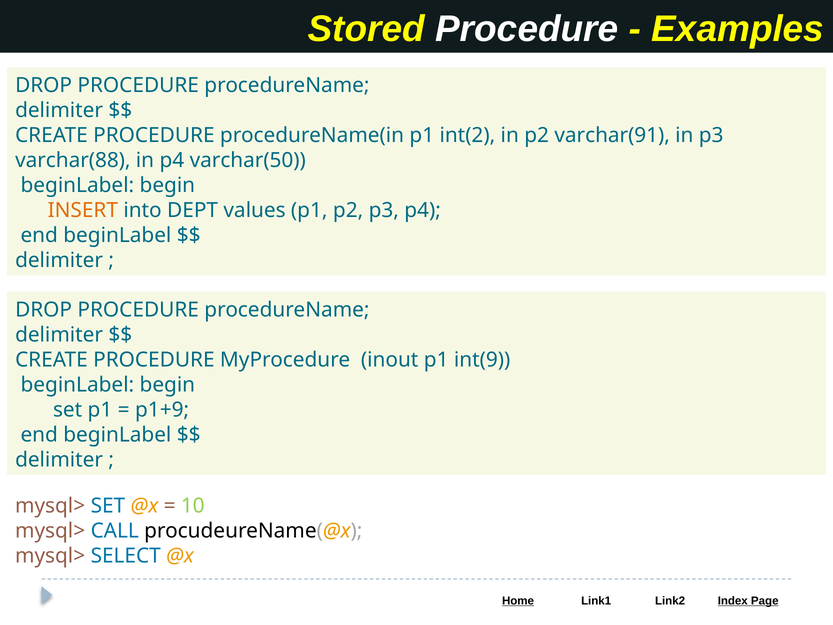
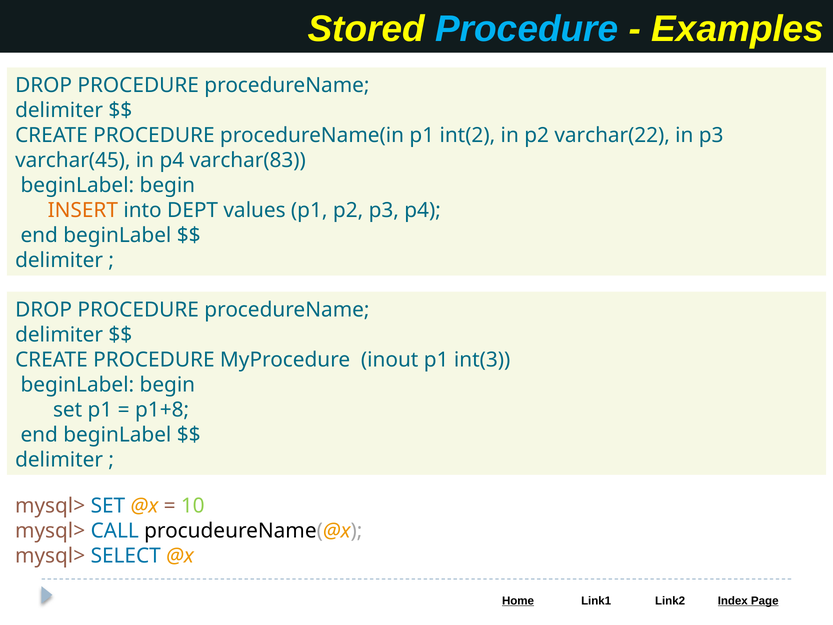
Procedure colour: white -> light blue (527, 29)
varchar(91: varchar(91 -> varchar(22 (612, 135)
varchar(88: varchar(88 -> varchar(45 (73, 160)
varchar(50: varchar(50 -> varchar(83 (248, 160)
int(9: int(9 -> int(3 (482, 360)
p1+9: p1+9 -> p1+8 (162, 410)
